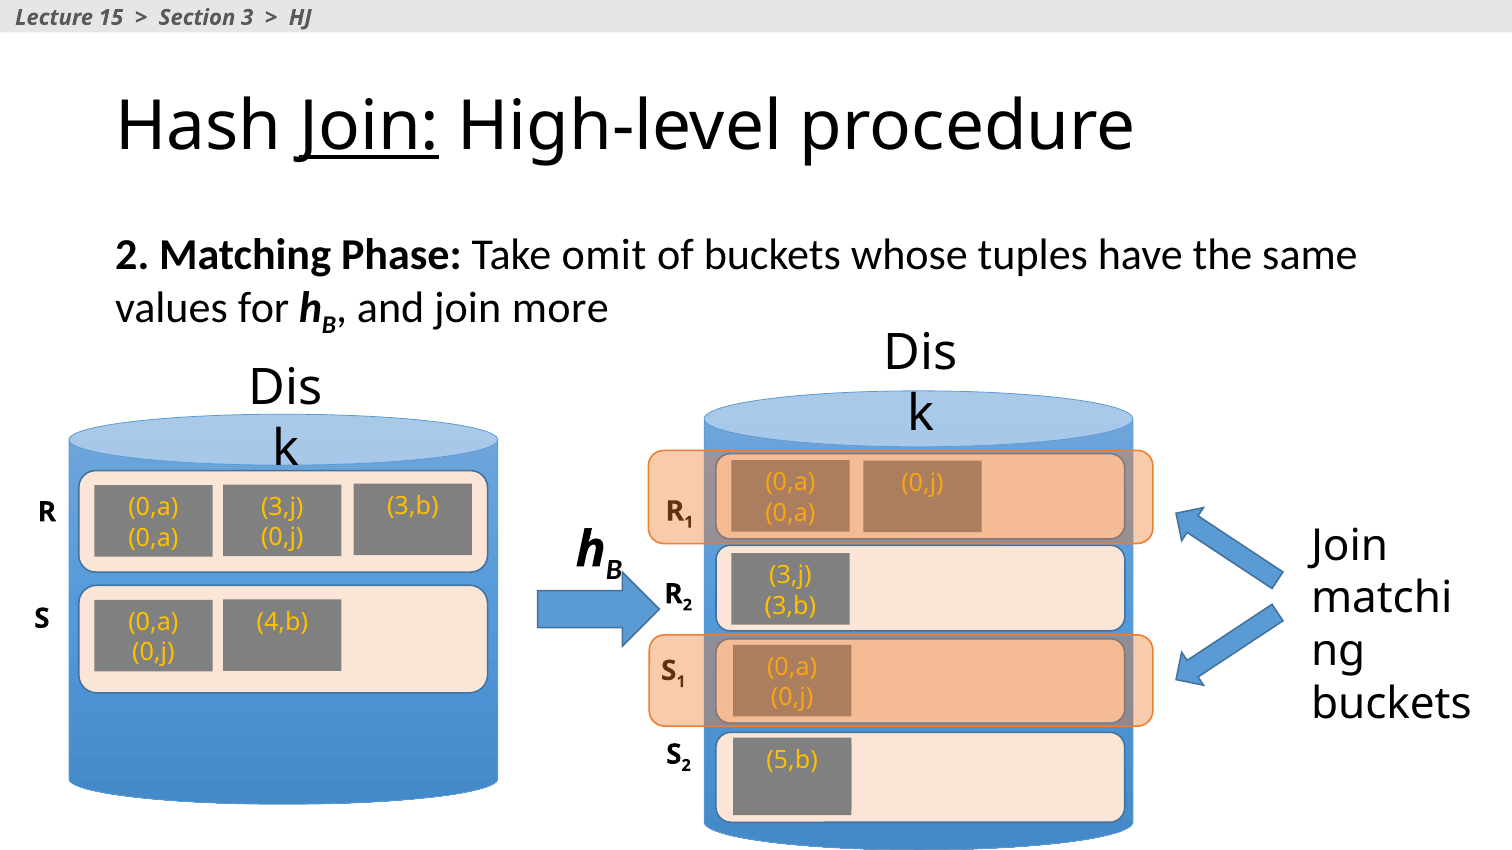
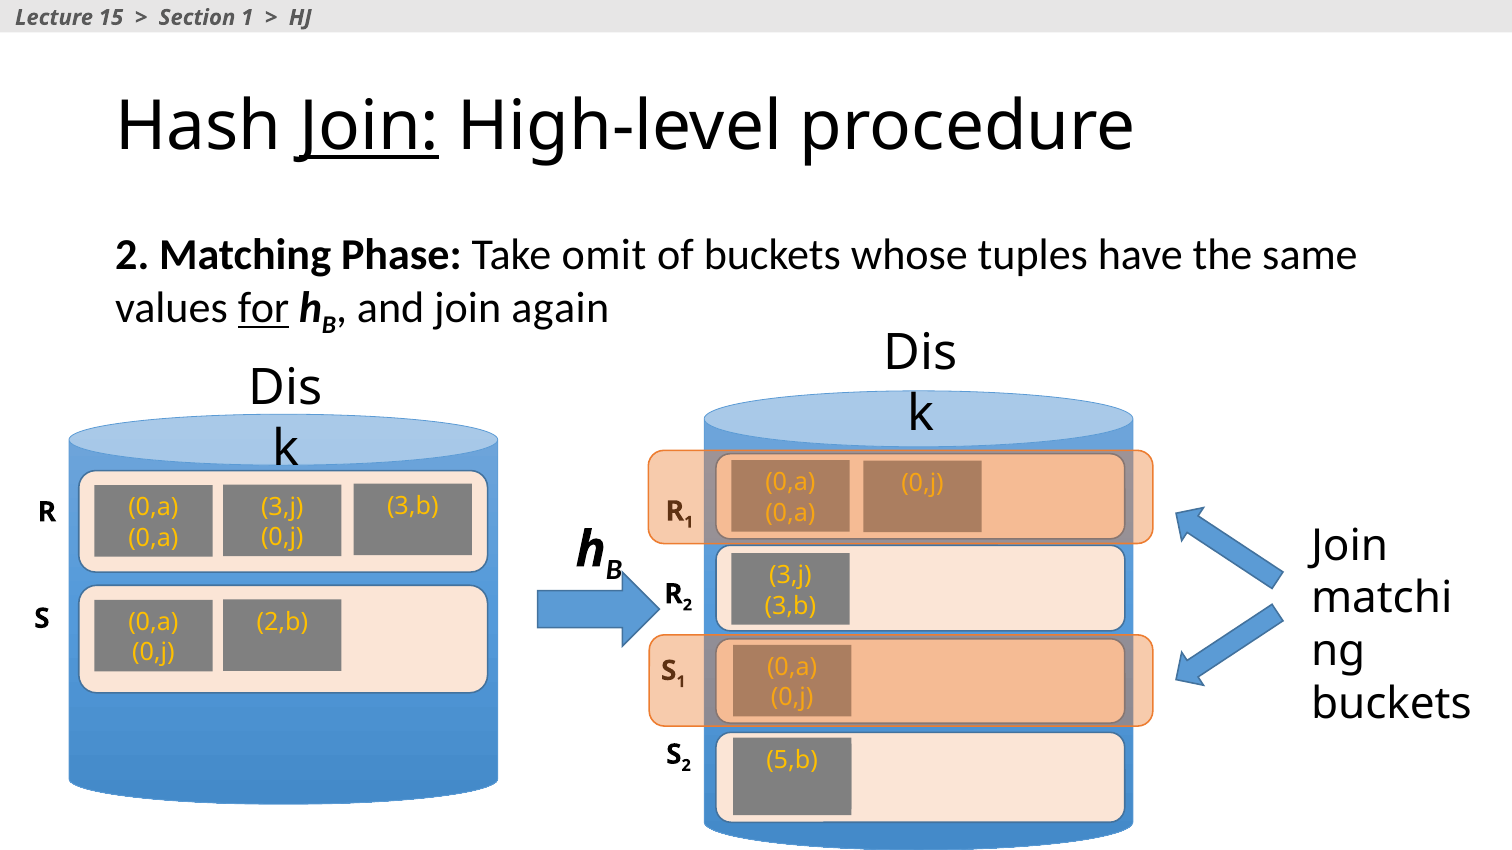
Section 3: 3 -> 1 (247, 18)
for underline: none -> present (263, 308)
more: more -> again (560, 308)
4,b: 4,b -> 2,b (282, 622)
